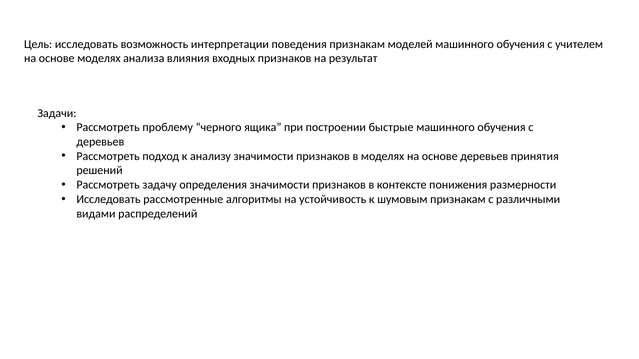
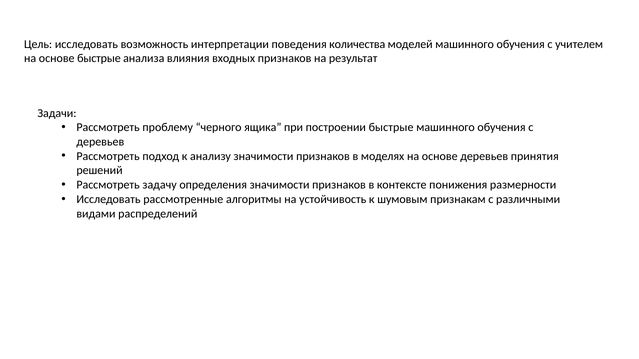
поведения признакам: признакам -> количества (357, 44)
основе моделях: моделях -> быстрые (99, 59)
